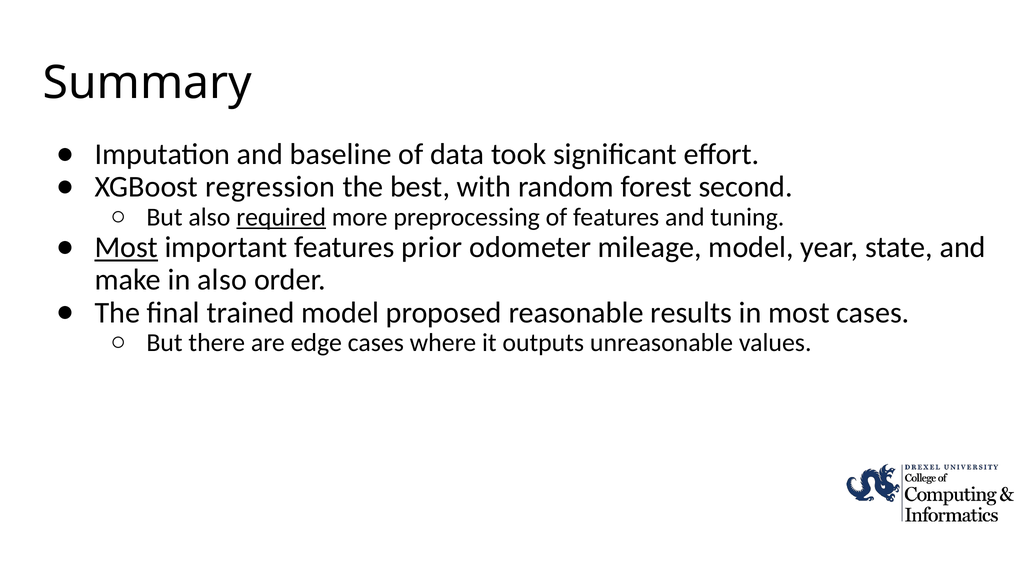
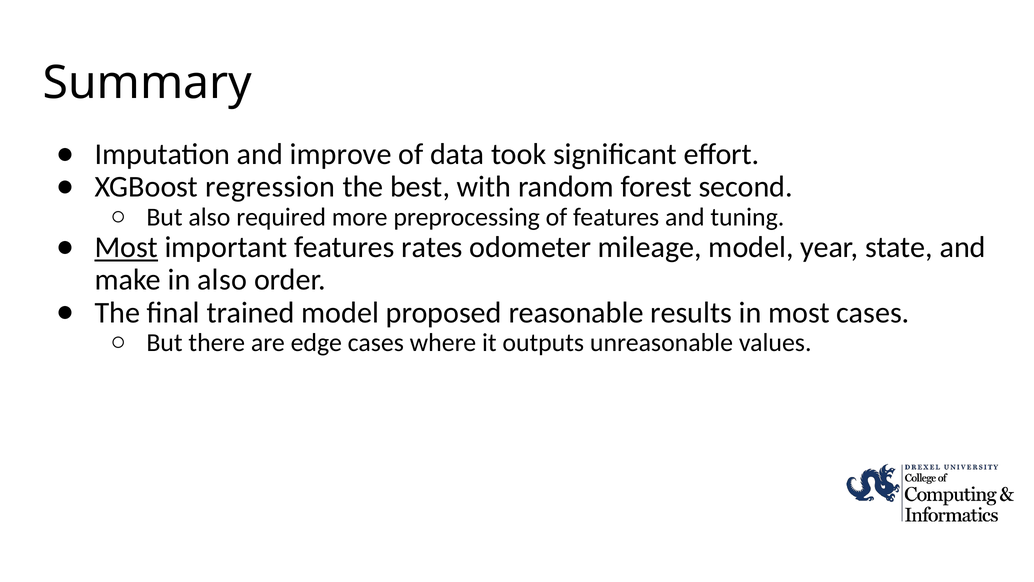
baseline: baseline -> improve (341, 154)
required underline: present -> none (281, 217)
prior: prior -> rates (432, 247)
